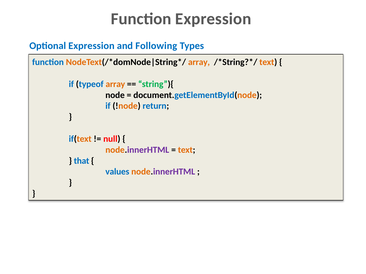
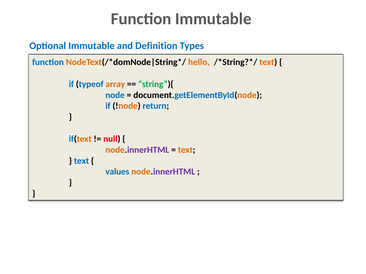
Function Expression: Expression -> Immutable (213, 19)
Optional Expression: Expression -> Immutable (91, 46)
Following: Following -> Definition (156, 46)
array: array -> hello (199, 62)
node colour: black -> blue (115, 95)
that: that -> text (82, 161)
